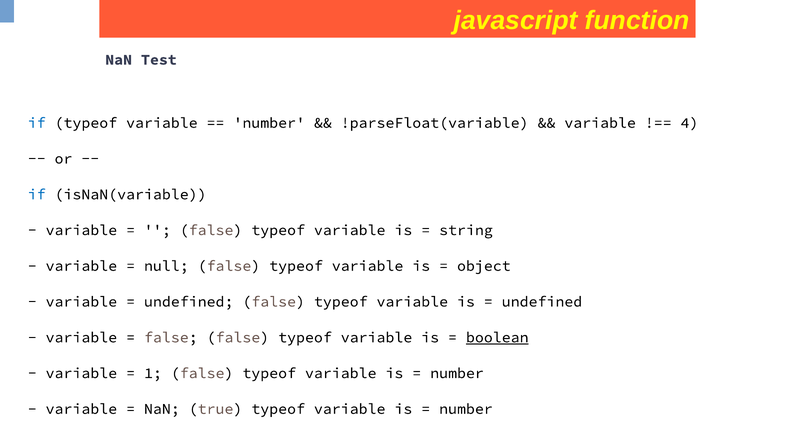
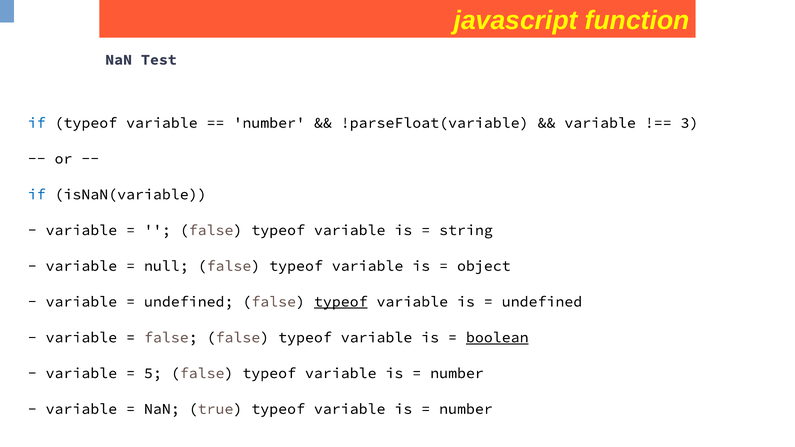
4: 4 -> 3 (690, 123)
typeof underline: none -> present (341, 302)
1: 1 -> 5 (153, 373)
